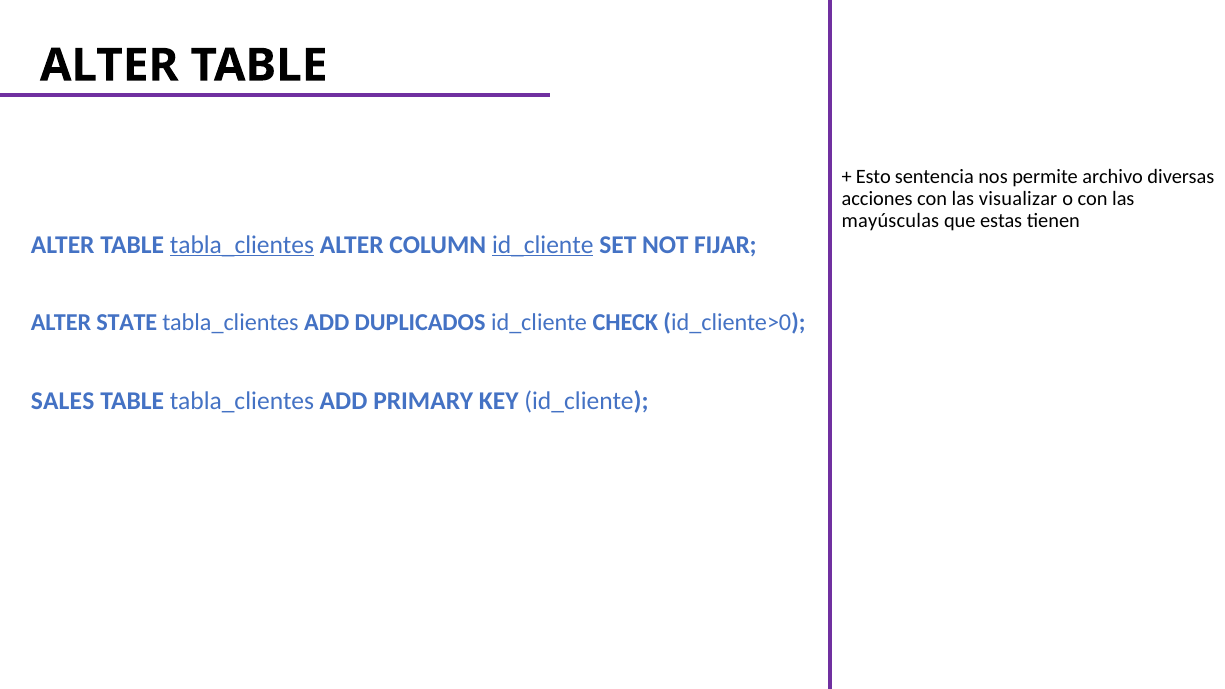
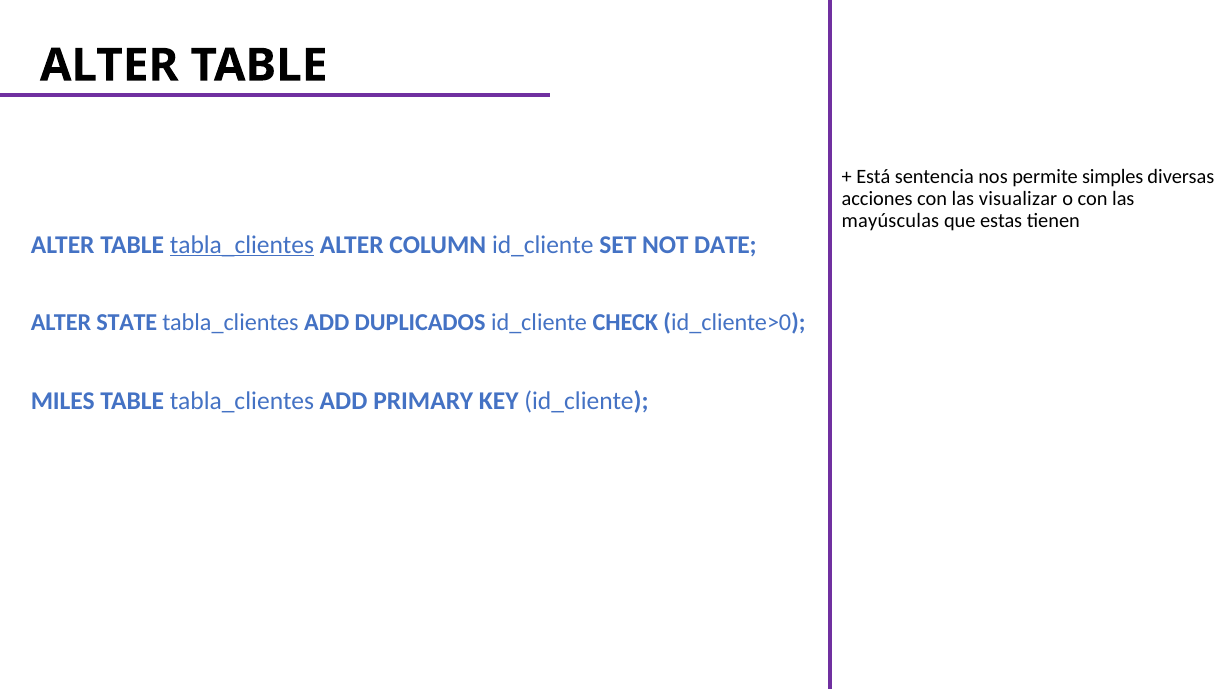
Esto: Esto -> Está (873, 176)
archivo: archivo -> simples (1113, 176)
id_cliente underline: present -> none (543, 245)
FIJAR: FIJAR -> DATE (725, 245)
SALES: SALES -> MILES (63, 401)
